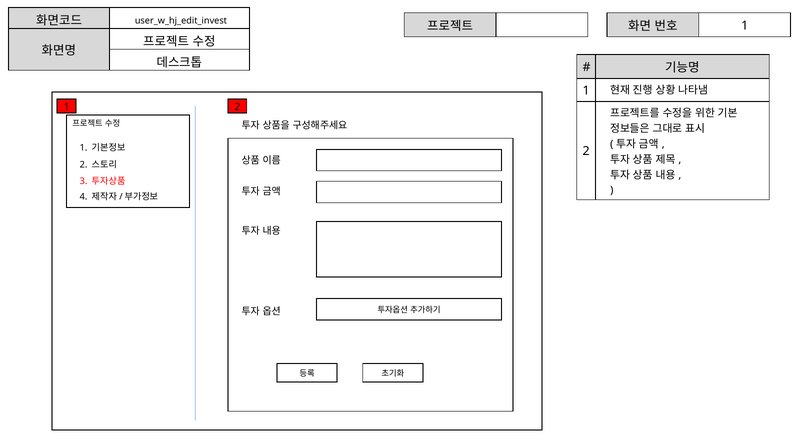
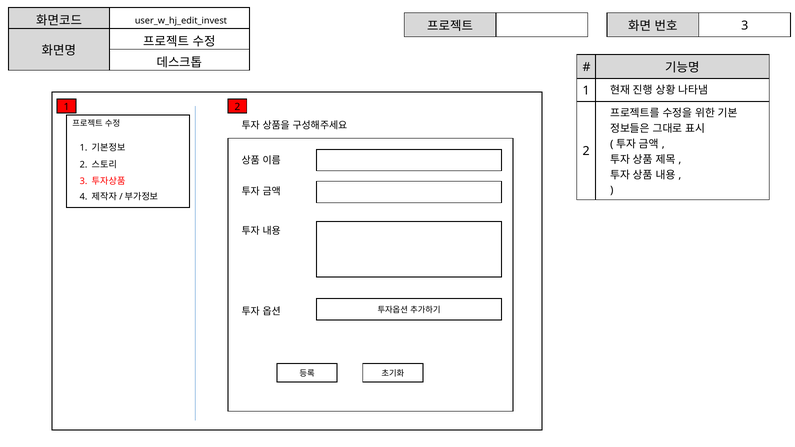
1: 1 -> 3 (745, 26)
